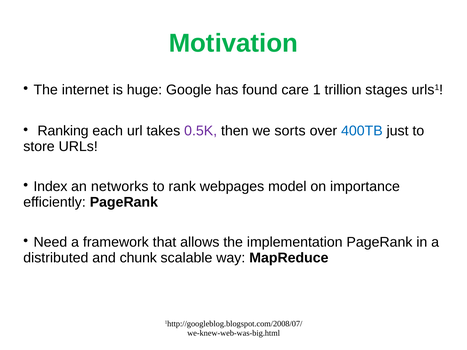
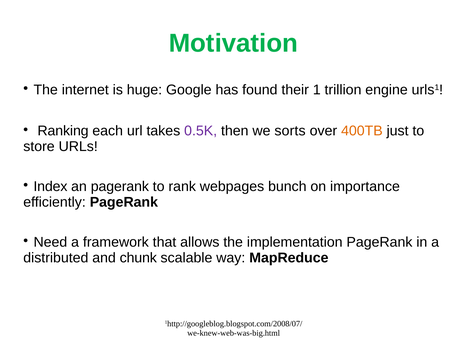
care: care -> their (295, 90)
stages: stages -> engine (387, 90)
400TB colour: blue -> orange (362, 131)
an networks: networks -> pagerank (120, 187)
model: model -> bunch (287, 187)
